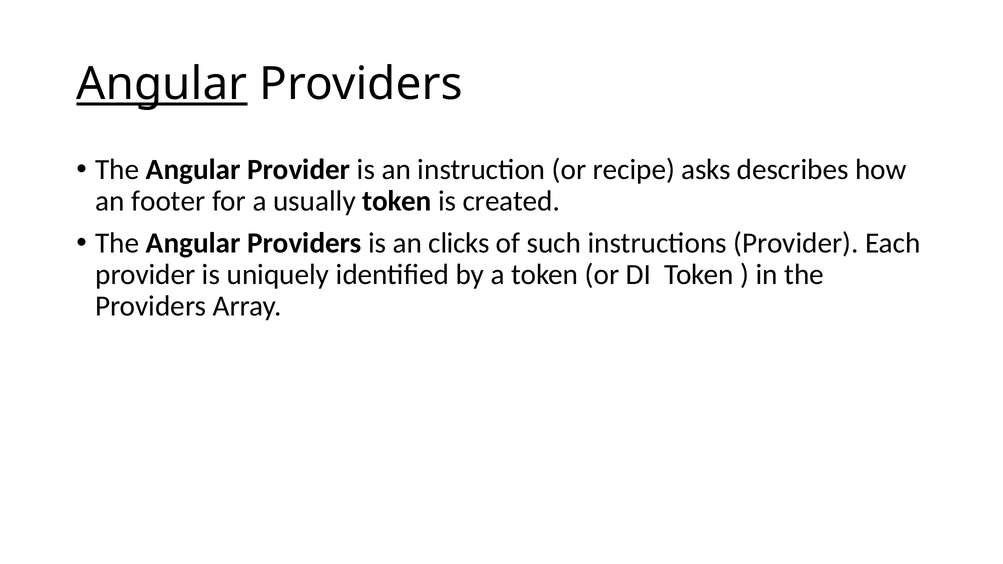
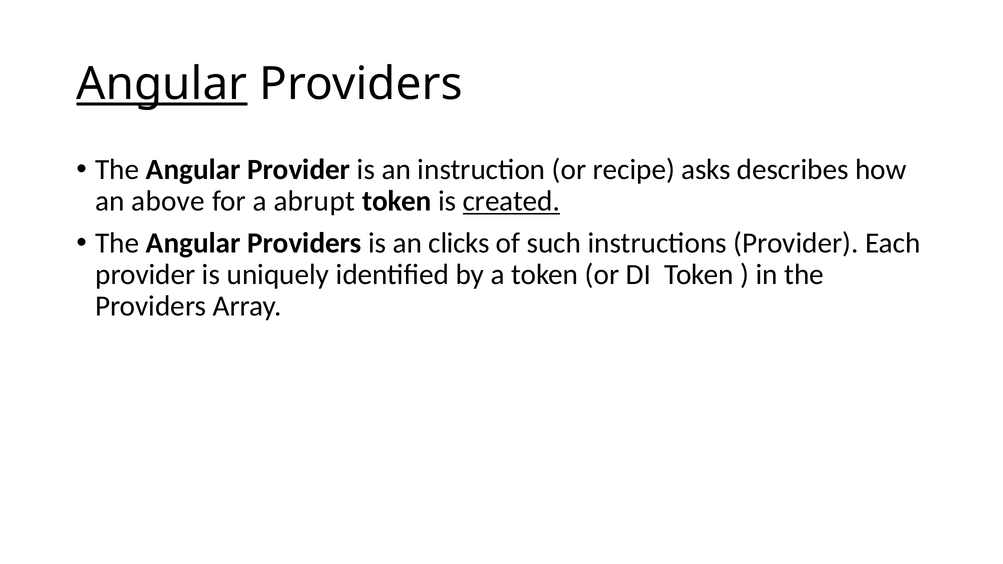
footer: footer -> above (168, 201)
usually: usually -> abrupt (314, 201)
created underline: none -> present (511, 201)
